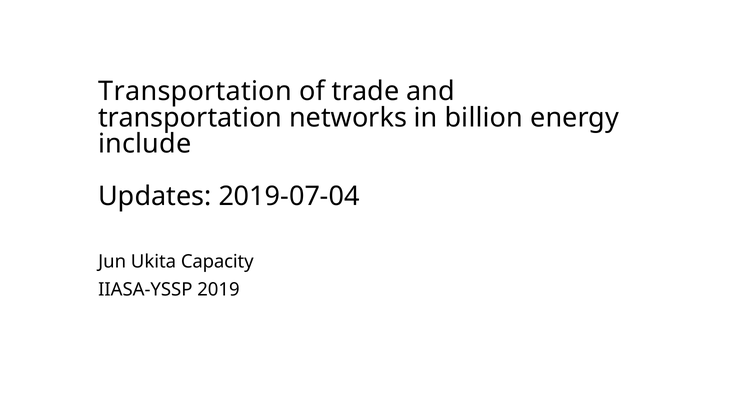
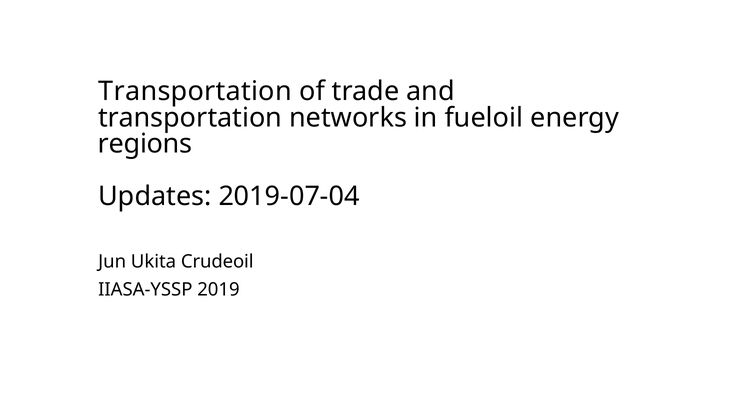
billion: billion -> fueloil (484, 118)
include: include -> regions (145, 144)
Capacity: Capacity -> Crudeoil (217, 262)
